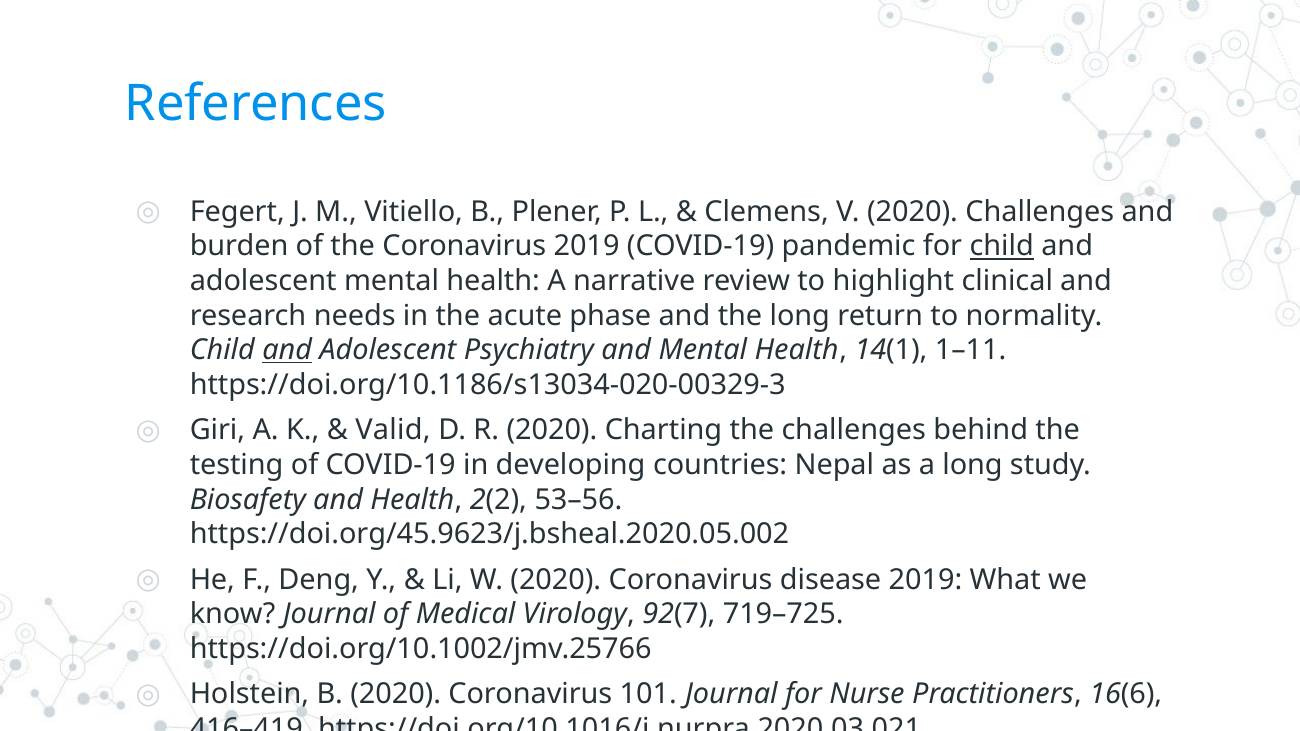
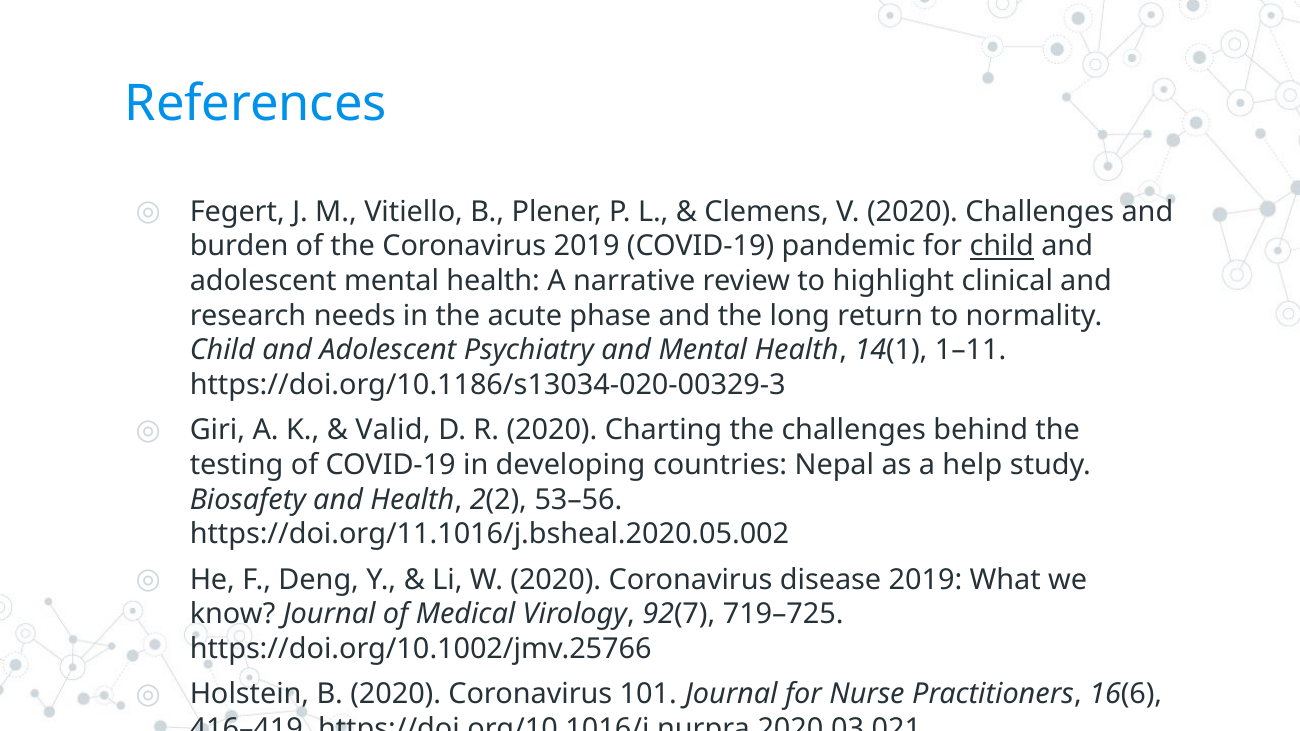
and underline: present -> none (287, 350)
a long: long -> help (972, 465)
https://doi.org/45.9623/j.bsheal.2020.05.002: https://doi.org/45.9623/j.bsheal.2020.05.002 -> https://doi.org/11.1016/j.bsheal.2020.05.002 (489, 534)
